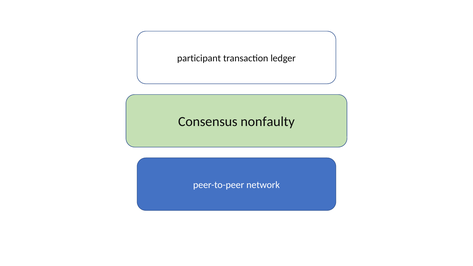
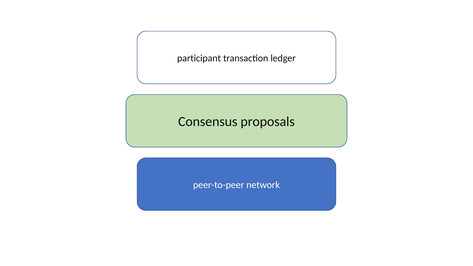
nonfaulty: nonfaulty -> proposals (268, 122)
